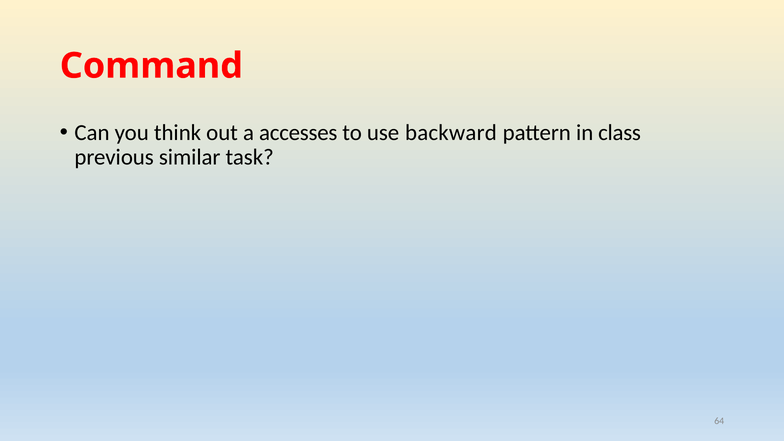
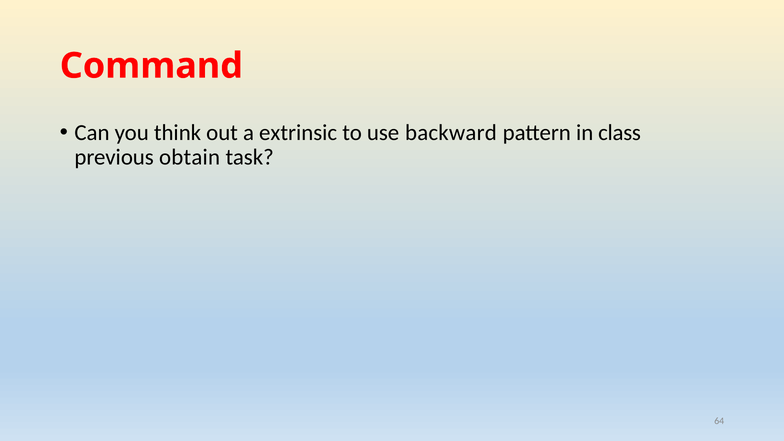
accesses: accesses -> extrinsic (298, 133)
similar: similar -> obtain (190, 157)
